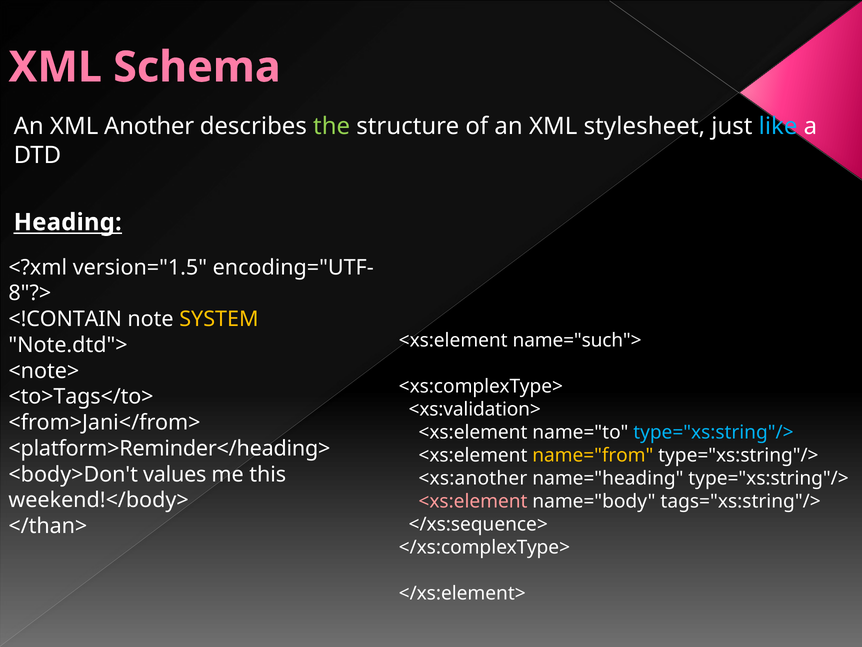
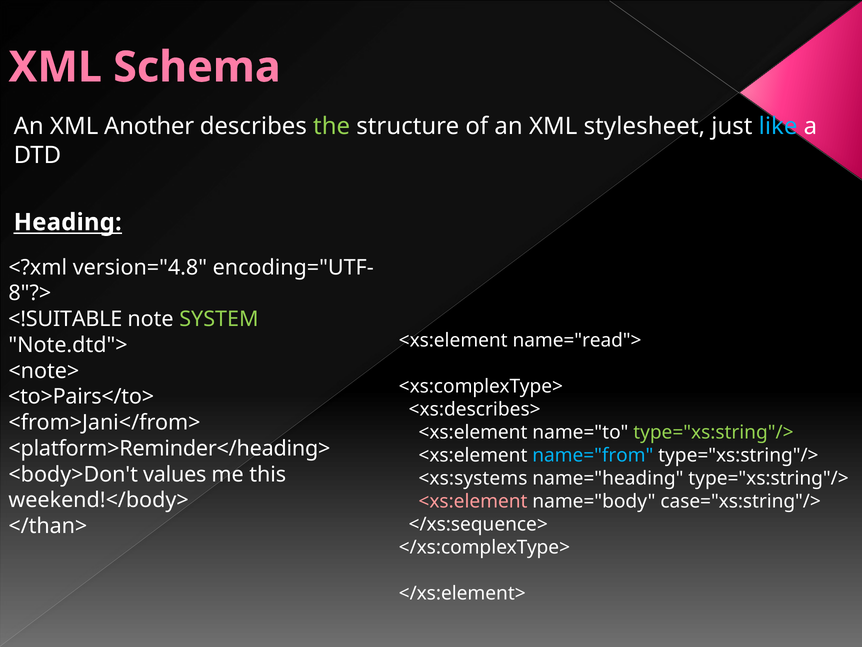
version="1.5: version="1.5 -> version="4.8 (140, 267)
<!CONTAIN: <!CONTAIN -> <!SUITABLE (65, 319)
SYSTEM colour: yellow -> light green (219, 319)
name="such">: name="such"> -> name="read"> (577, 340)
<to>Tags</to>: <to>Tags</to> -> <to>Pairs</to> (81, 397)
<xs:validation>: <xs:validation> -> <xs:describes> (475, 409)
type="xs:string"/> colour: light blue -> light green (713, 432)
name="from colour: yellow -> light blue (593, 455)
<xs:another: <xs:another -> <xs:systems (473, 478)
tags="xs:string"/>: tags="xs:string"/> -> case="xs:string"/> (741, 501)
